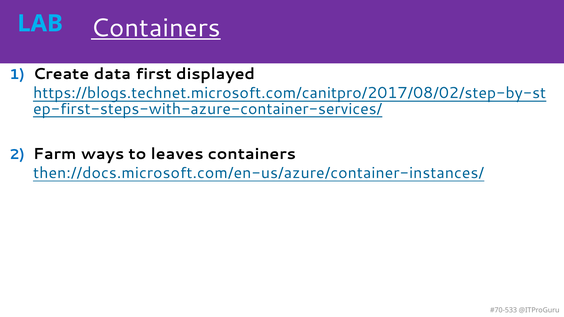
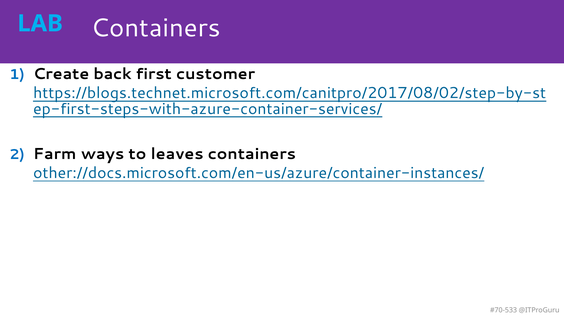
Containers underline: present -> none (156, 28)
data: data -> back (113, 74)
displayed: displayed -> customer (216, 74)
then://docs.microsoft.com/en-us/azure/container-instances/: then://docs.microsoft.com/en-us/azure/container-instances/ -> other://docs.microsoft.com/en-us/azure/container-instances/ (259, 173)
